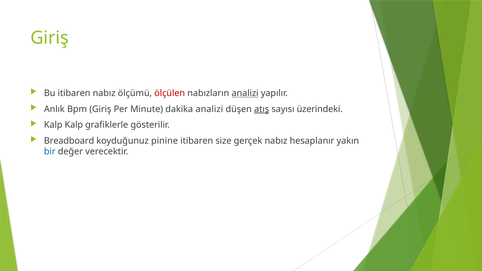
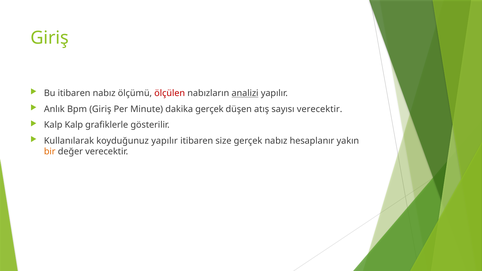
dakika analizi: analizi -> gerçek (209, 109)
atış underline: present -> none (262, 109)
sayısı üzerindeki: üzerindeki -> verecektir (320, 109)
Breadboard: Breadboard -> Kullanılarak (69, 141)
koyduğunuz pinine: pinine -> yapılır (165, 141)
bir colour: blue -> orange (50, 152)
